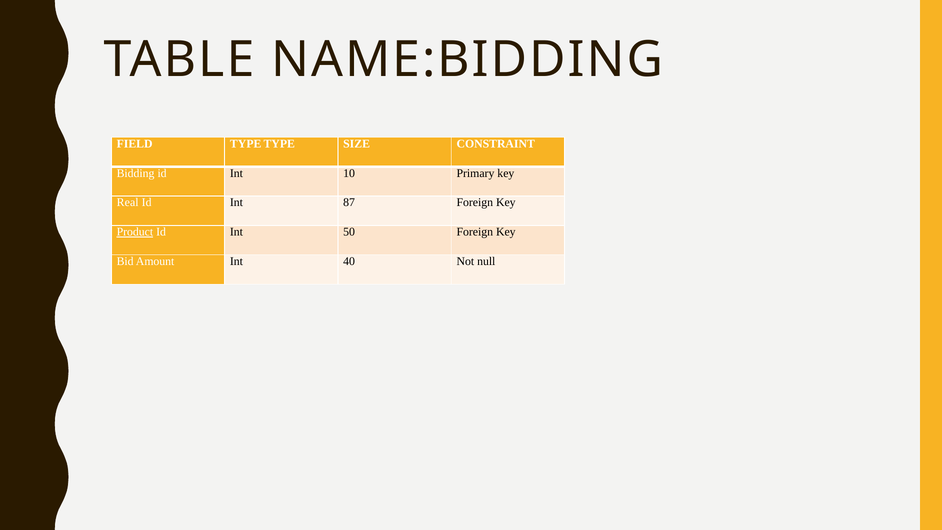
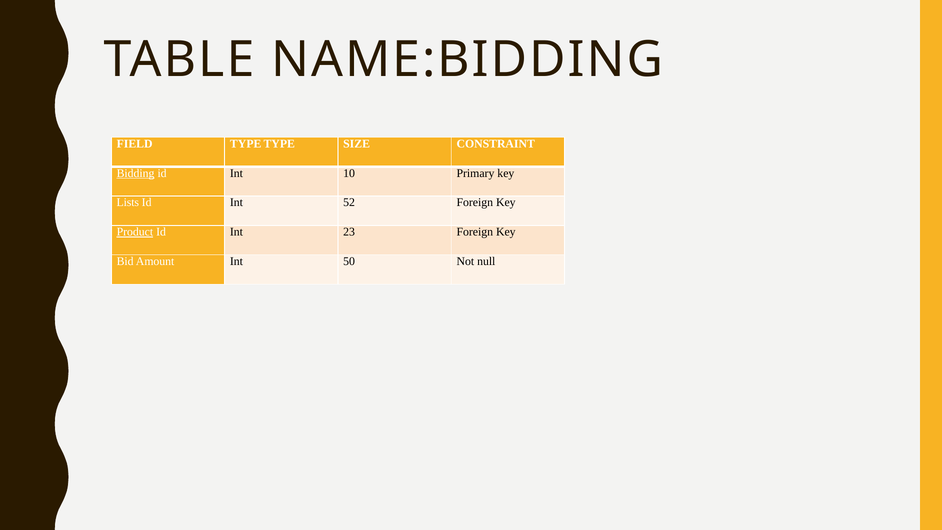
Bidding underline: none -> present (136, 173)
Real: Real -> Lists (128, 203)
87: 87 -> 52 (349, 203)
50: 50 -> 23 (349, 232)
40: 40 -> 50 (349, 261)
